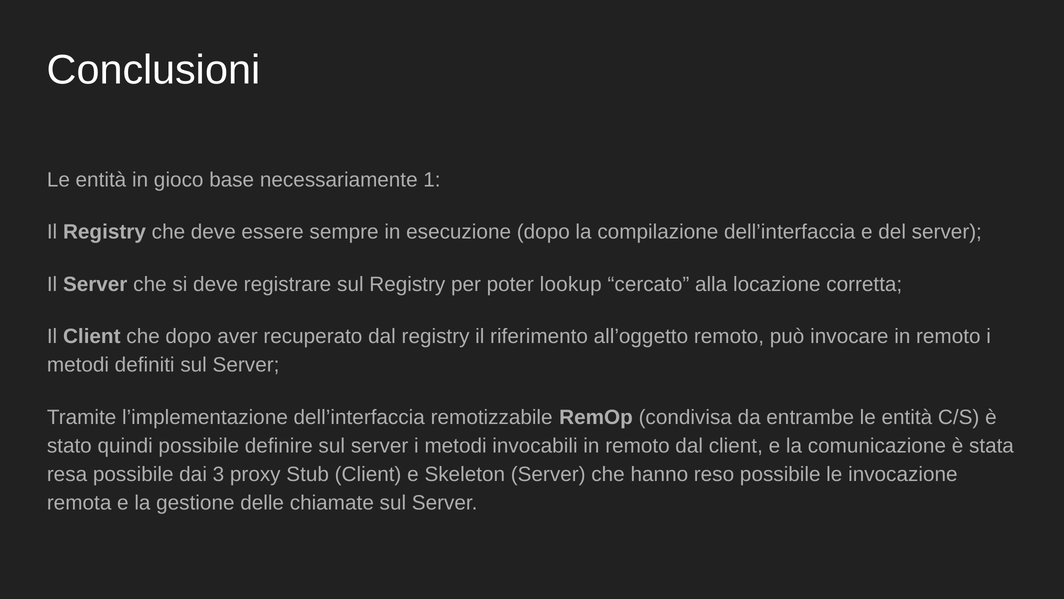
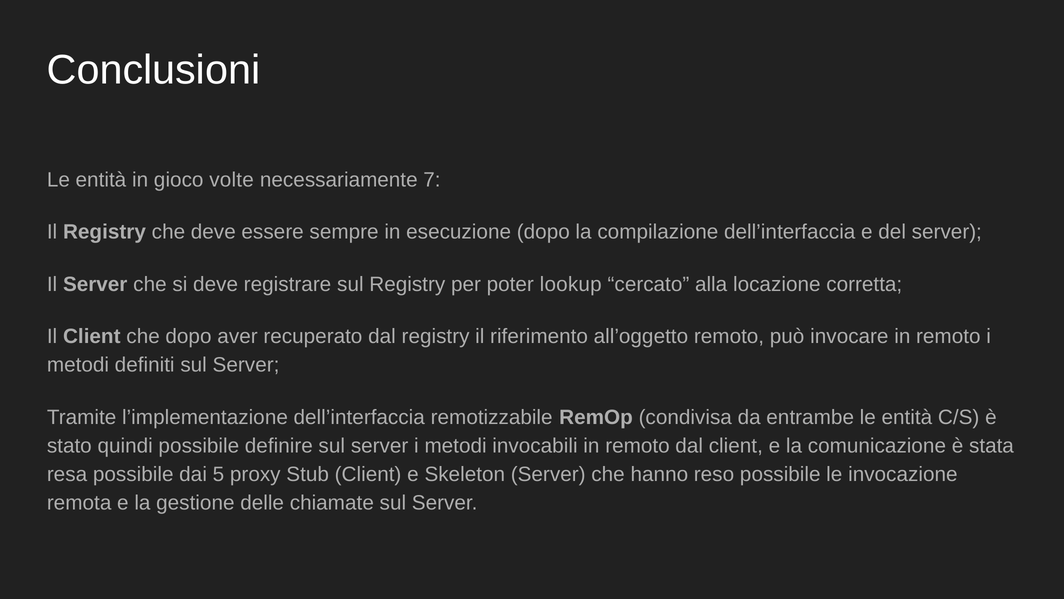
base: base -> volte (232, 180)
1: 1 -> 7 (432, 180)
3: 3 -> 5 (218, 474)
